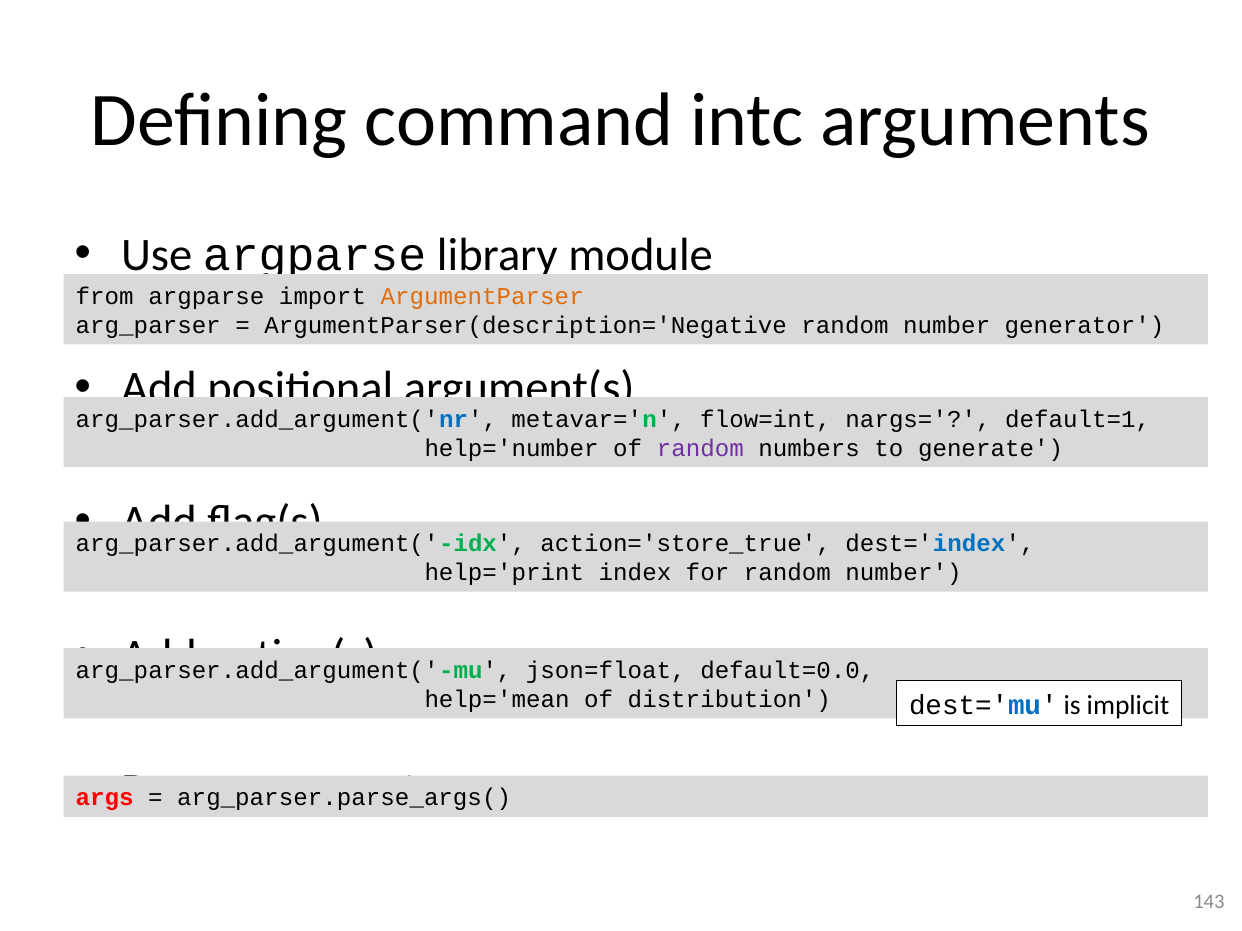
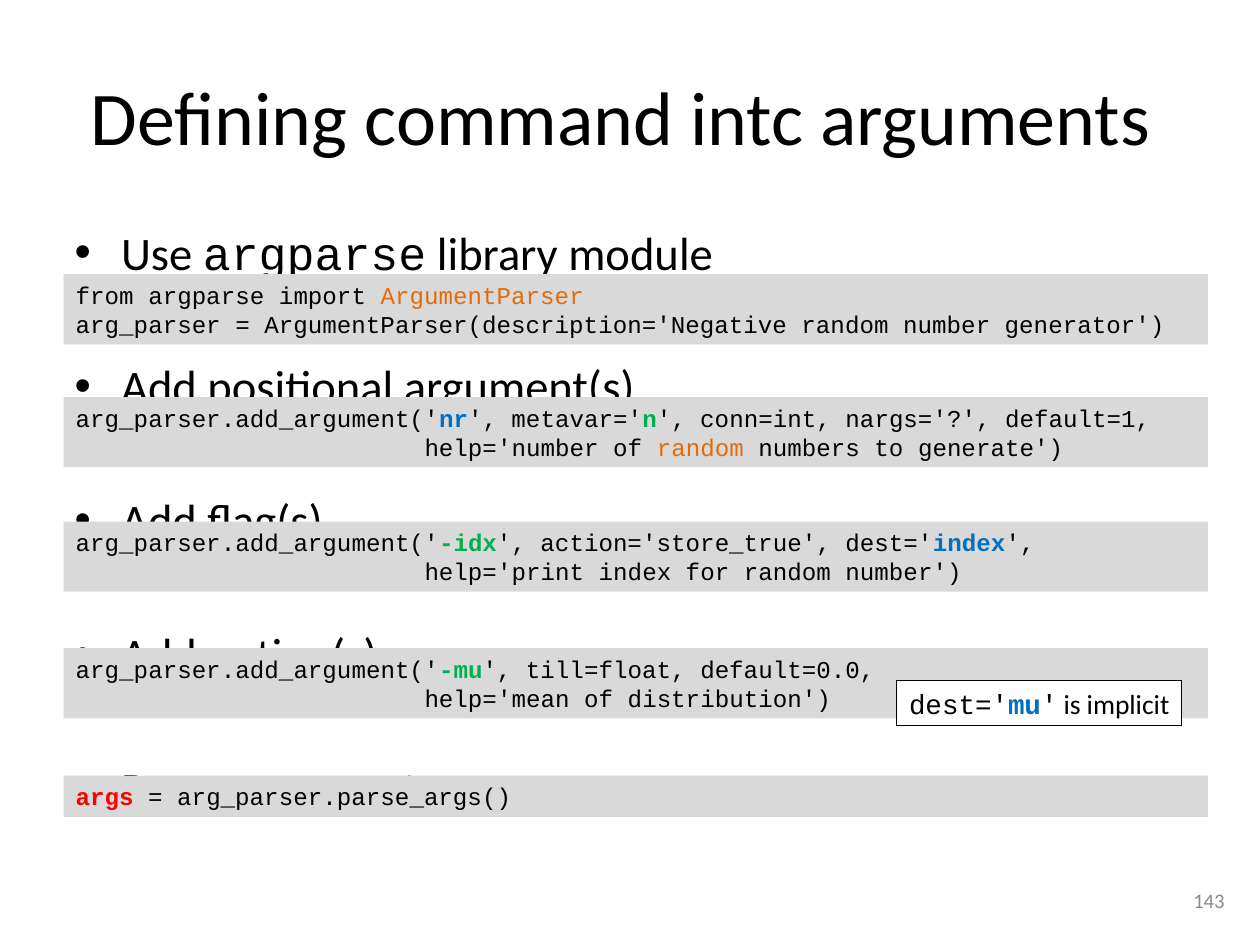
flow=int: flow=int -> conn=int (766, 420)
random colour: purple -> orange (700, 449)
json=float: json=float -> till=float (606, 671)
